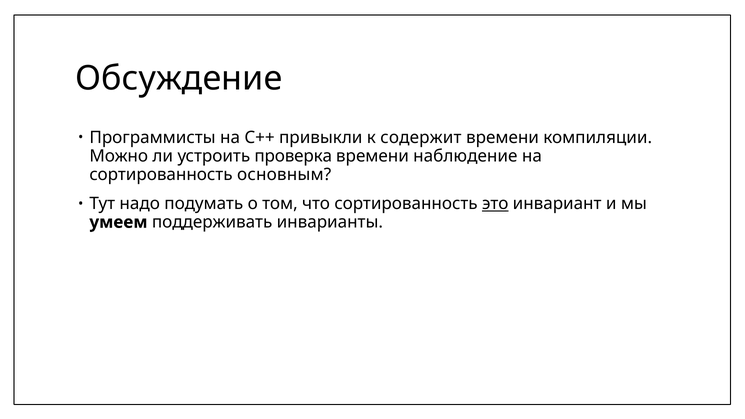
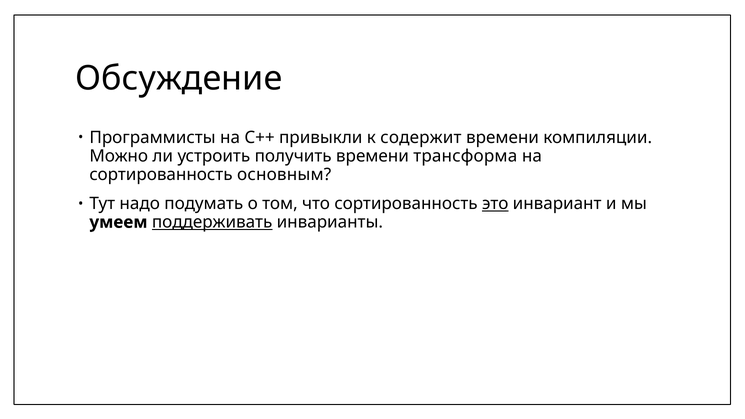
проверка: проверка -> получить (293, 156)
наблюдение: наблюдение -> трансформа (465, 156)
поддерживать underline: none -> present (212, 222)
